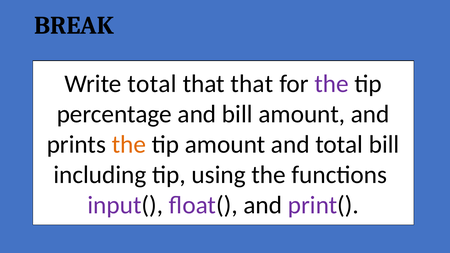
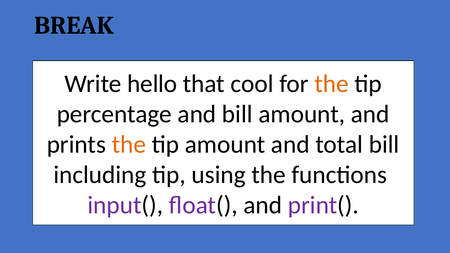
Write total: total -> hello (152, 84)
that that: that -> cool (252, 84)
the colour: purple -> orange (332, 84)
